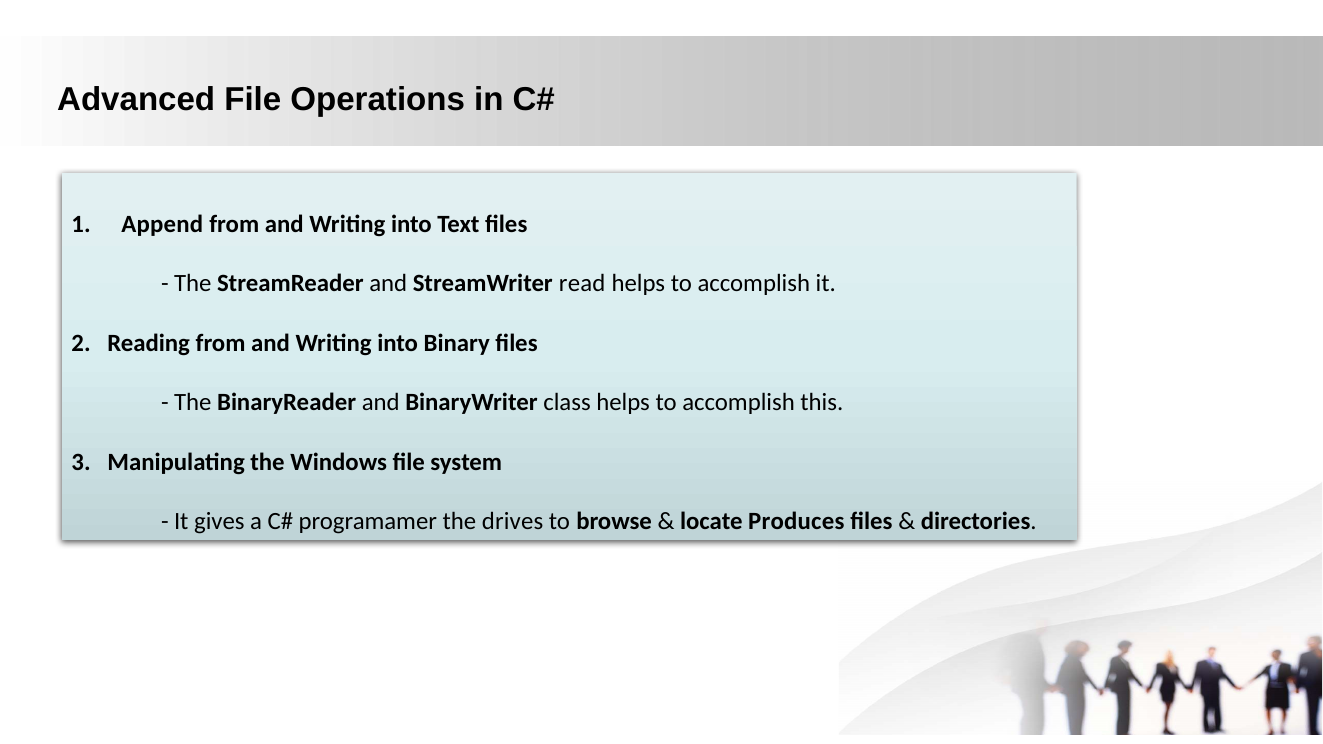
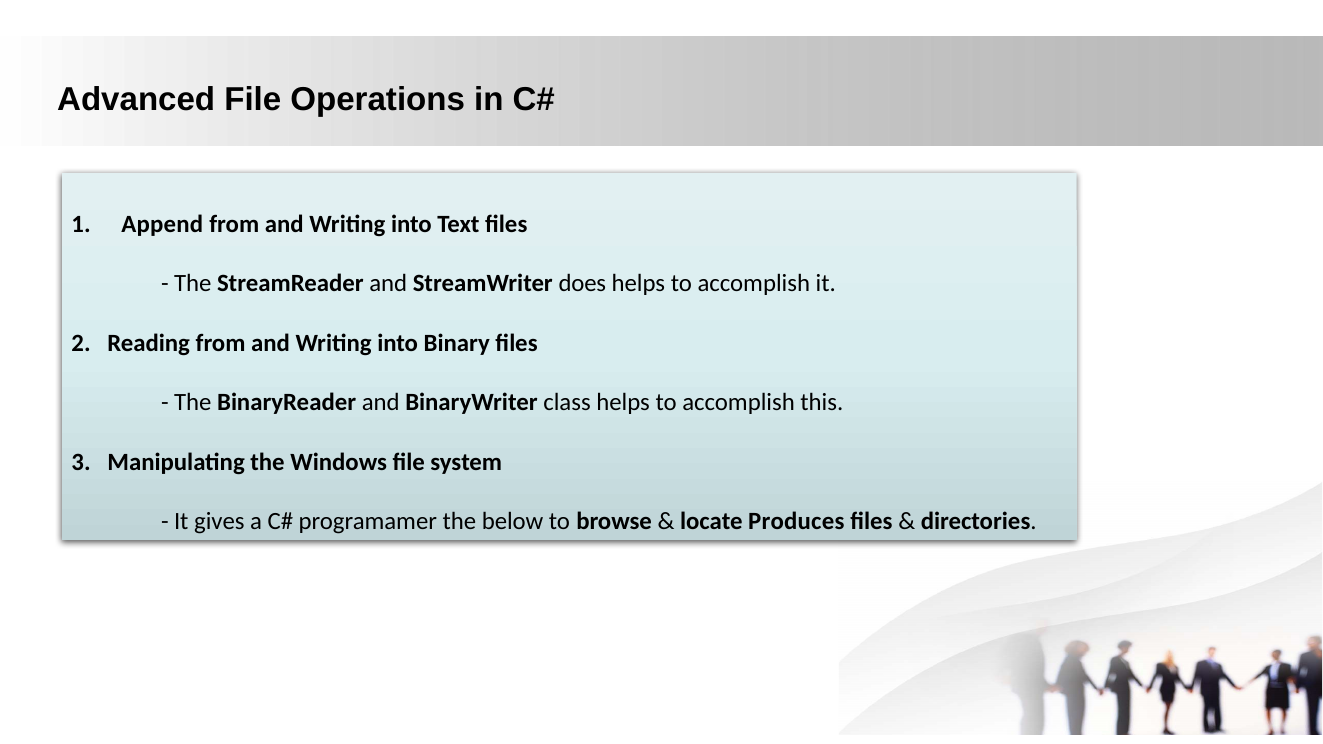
read: read -> does (582, 284)
drives: drives -> below (513, 522)
